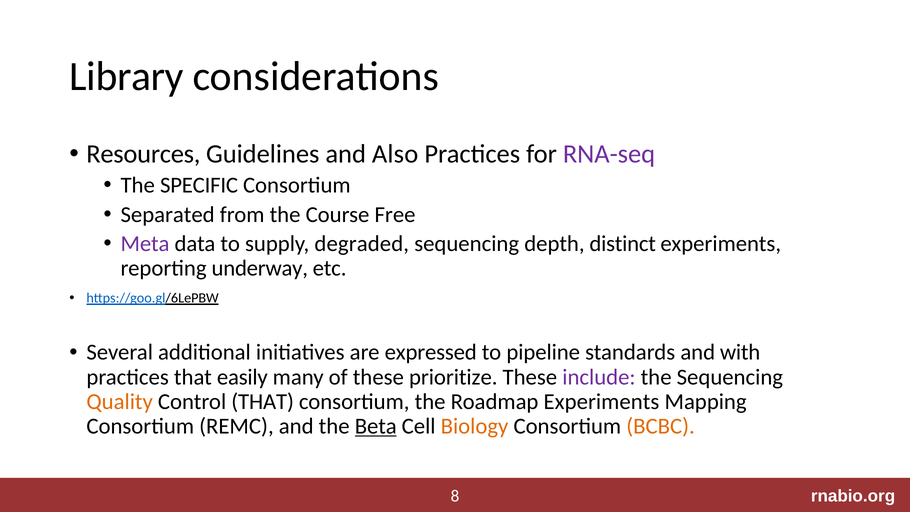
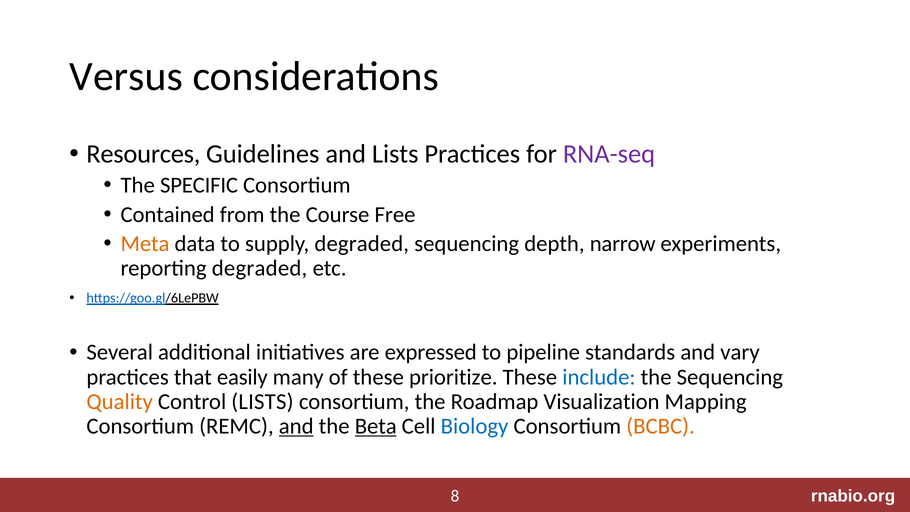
Library: Library -> Versus (126, 76)
and Also: Also -> Lists (395, 154)
Separated: Separated -> Contained (168, 215)
Meta colour: purple -> orange (145, 244)
distinct: distinct -> narrow (623, 244)
reporting underway: underway -> degraded (260, 268)
with: with -> vary (740, 352)
include colour: purple -> blue (599, 377)
Control THAT: THAT -> LISTS (262, 402)
Roadmap Experiments: Experiments -> Visualization (602, 402)
and underline: none -> present (296, 426)
Biology colour: orange -> blue (475, 426)
